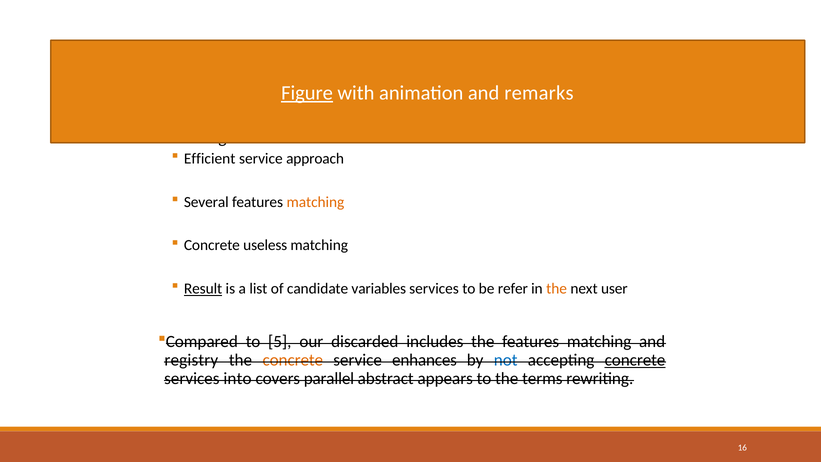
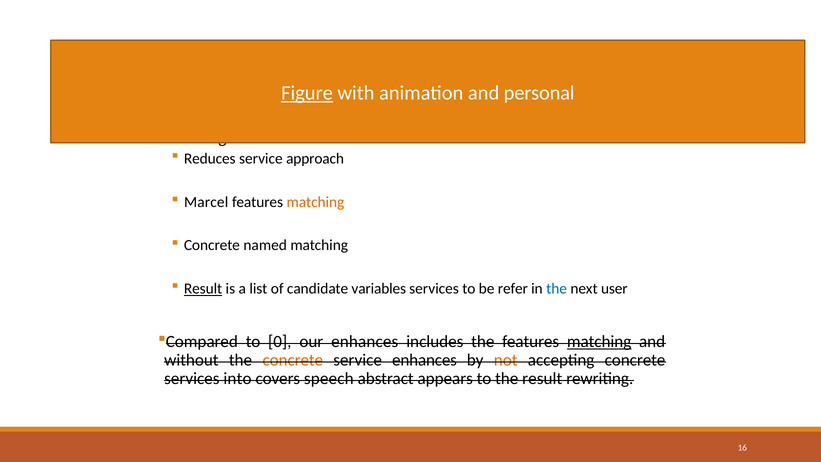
remarks: remarks -> personal (539, 93)
Efficient: Efficient -> Reduces (210, 158)
Several: Several -> Marcel (206, 202)
useless: useless -> named (265, 245)
the colour: orange -> blue (557, 289)
5: 5 -> 0 (280, 342)
our discarded: discarded -> enhances (365, 342)
matching underline: none -> present (599, 342)
registry: registry -> without (191, 360)
not colour: blue -> orange (506, 360)
concrete underline: present -> none (635, 360)
parallel: parallel -> speech (329, 378)
the terms: terms -> result (542, 378)
